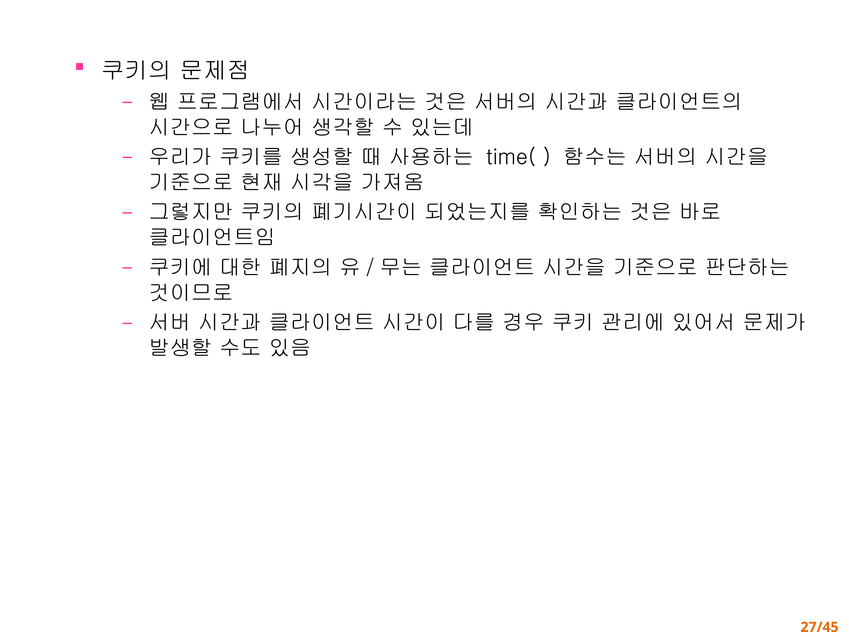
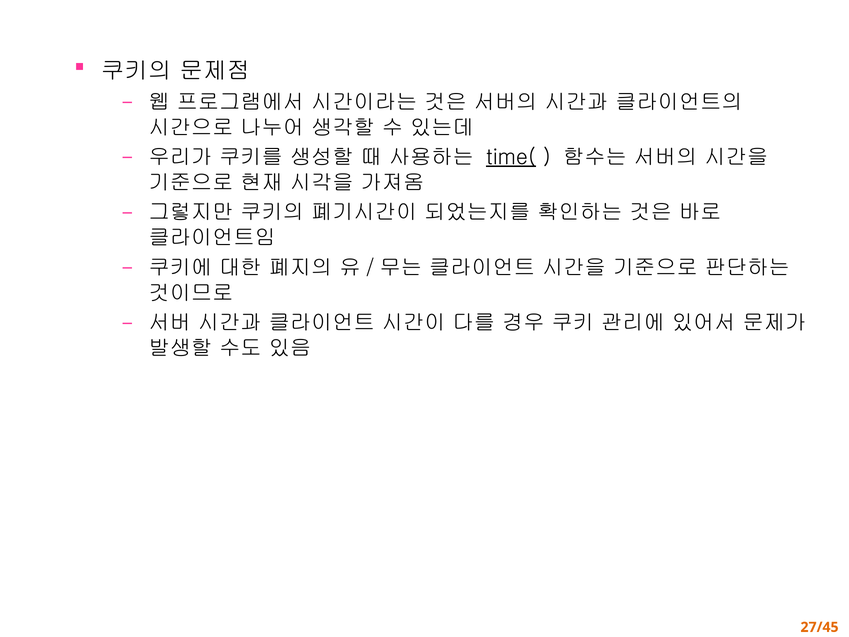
time( underline: none -> present (511, 157)
